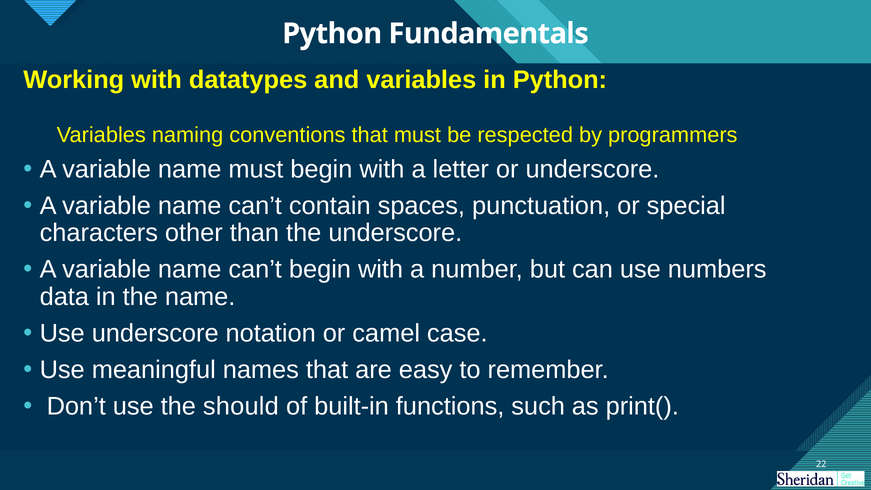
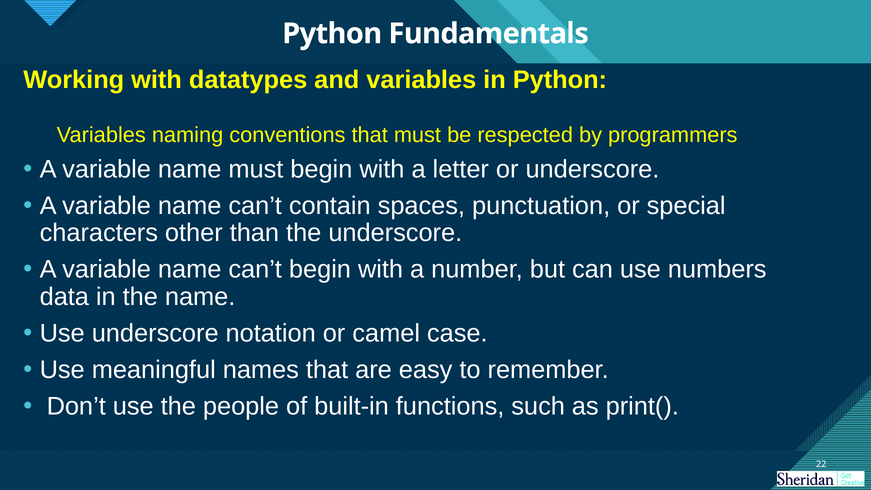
should: should -> people (241, 406)
